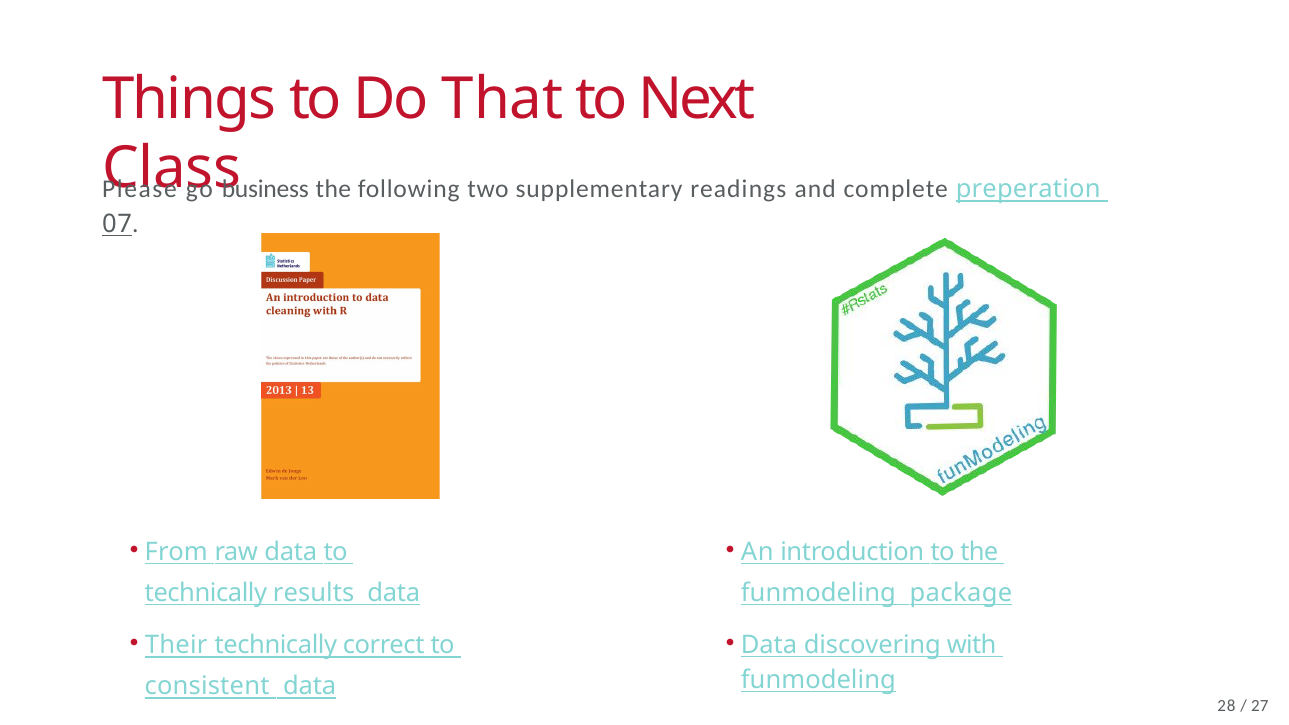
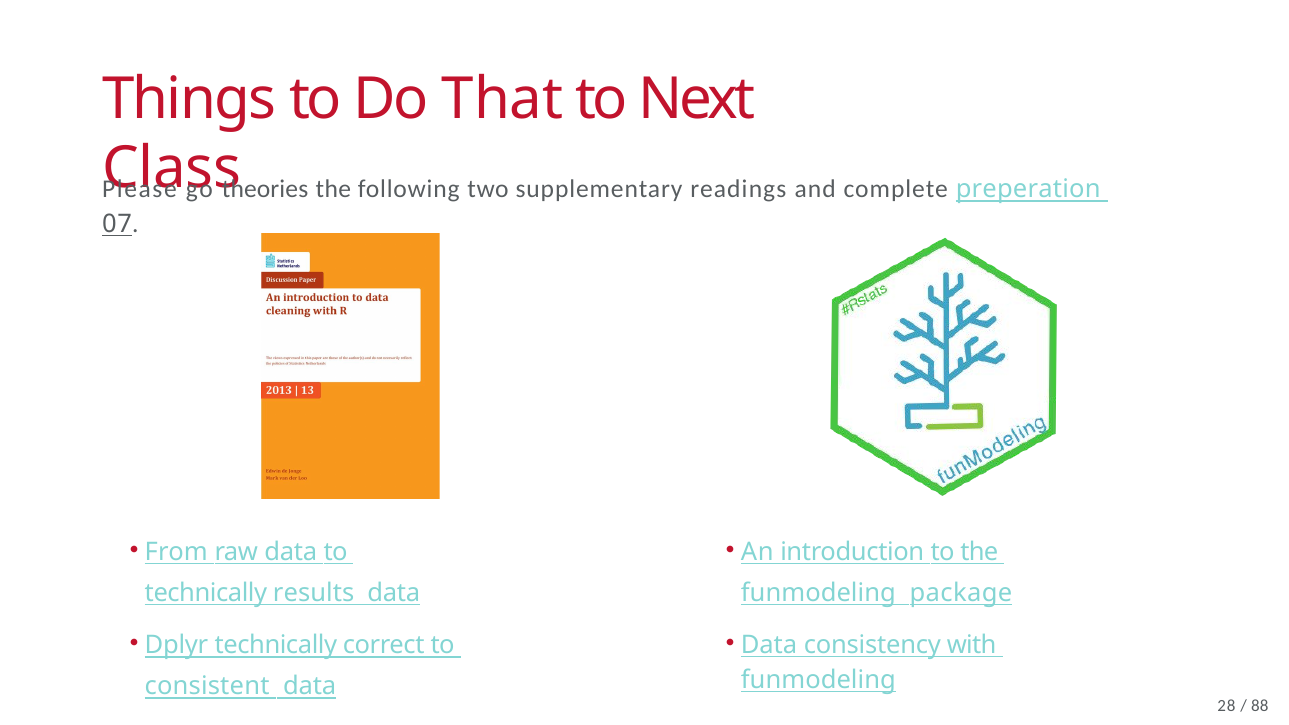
business: business -> theories (265, 190)
discovering: discovering -> consistency (872, 645)
Their: Their -> Dplyr (176, 646)
27: 27 -> 88 (1260, 707)
